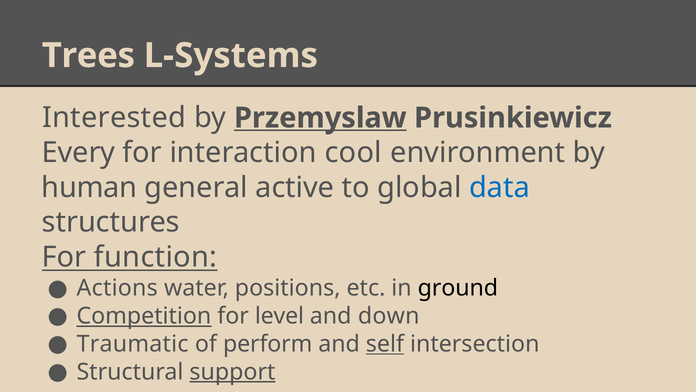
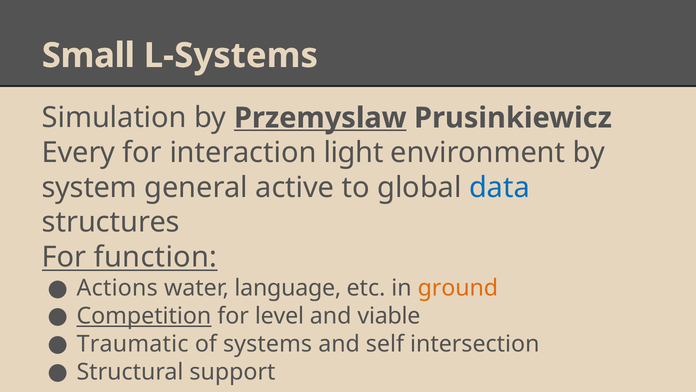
Trees: Trees -> Small (88, 56)
Interested: Interested -> Simulation (114, 118)
cool: cool -> light (354, 153)
human: human -> system (89, 187)
positions: positions -> language (288, 288)
ground colour: black -> orange (458, 288)
down: down -> viable (389, 316)
perform: perform -> systems (268, 344)
self underline: present -> none (385, 344)
support underline: present -> none (232, 371)
